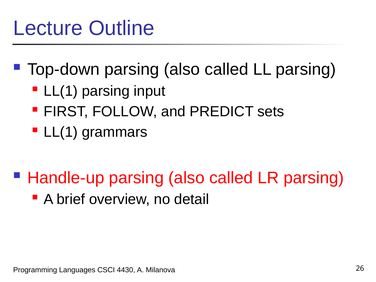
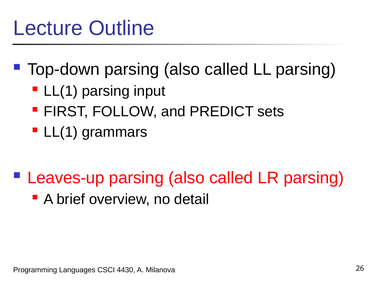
Handle-up: Handle-up -> Leaves-up (66, 178)
